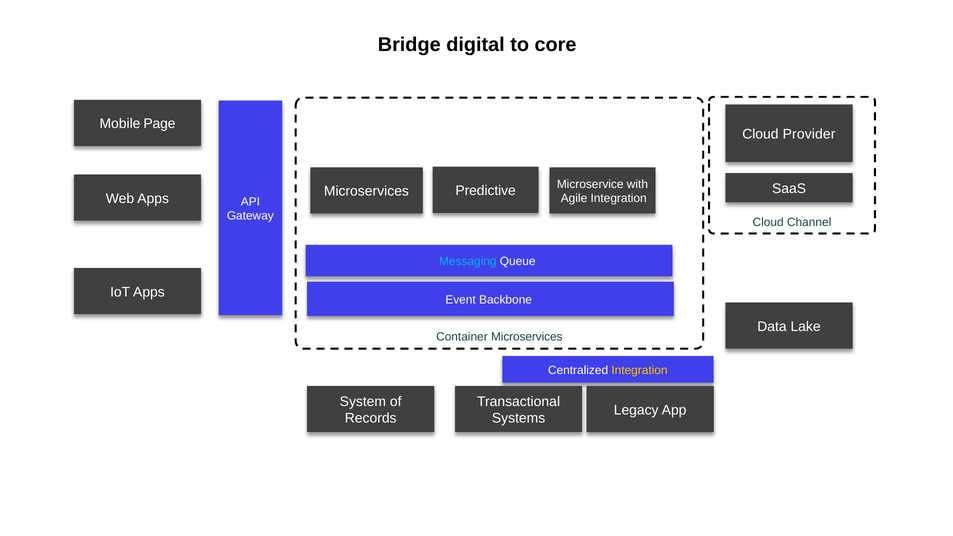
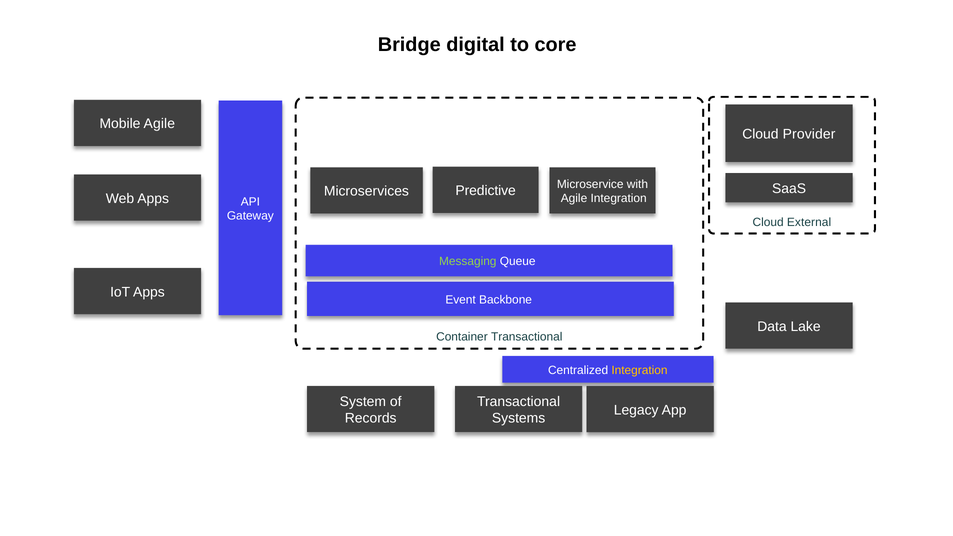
Mobile Page: Page -> Agile (159, 124)
Channel: Channel -> External (809, 222)
Messaging colour: light blue -> light green (468, 261)
Container Microservices: Microservices -> Transactional (527, 337)
